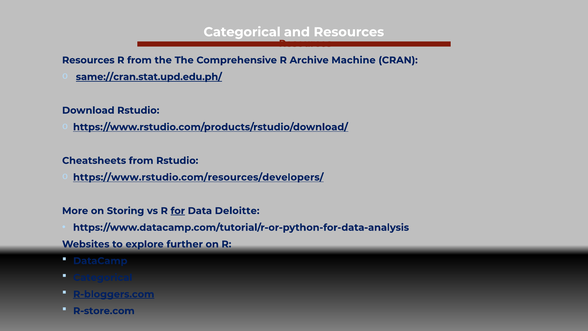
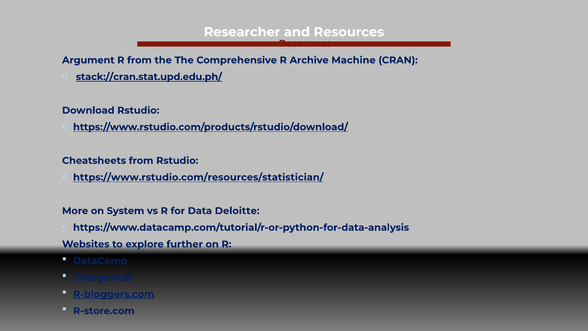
Categorical: Categorical -> Researcher (242, 32)
Resources: Resources -> Argument (88, 60)
same://cran.stat.upd.edu.ph/: same://cran.stat.upd.edu.ph/ -> stack://cran.stat.upd.edu.ph/ (149, 77)
https://www.rstudio.com/resources/developers/: https://www.rstudio.com/resources/developers/ -> https://www.rstudio.com/resources/statistician/ (198, 177)
Storing: Storing -> System (126, 211)
for underline: present -> none (178, 211)
